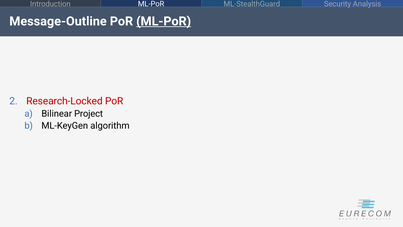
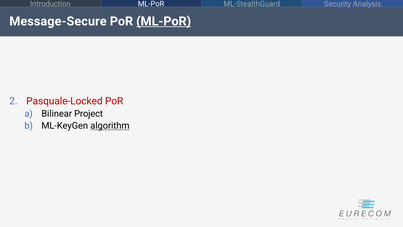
Message-Outline: Message-Outline -> Message-Secure (58, 21)
Research-Locked: Research-Locked -> Pasquale-Locked (64, 101)
algorithm underline: none -> present (110, 126)
